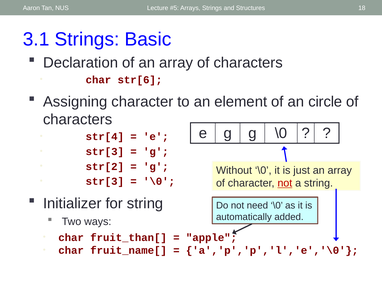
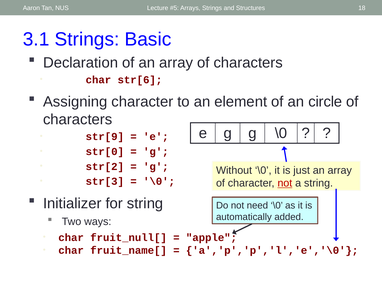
str[4: str[4 -> str[9 (105, 136)
str[3: str[3 -> str[0 (105, 151)
fruit_than[: fruit_than[ -> fruit_null[ (129, 237)
